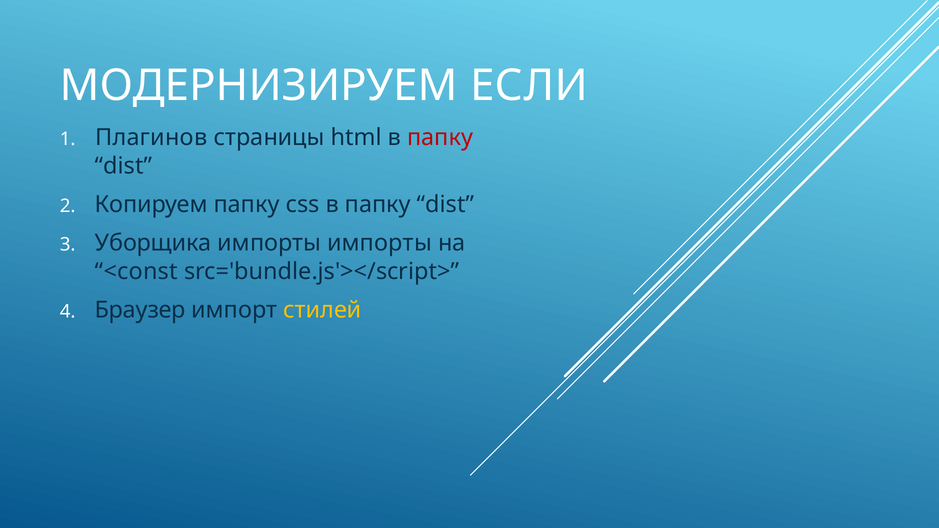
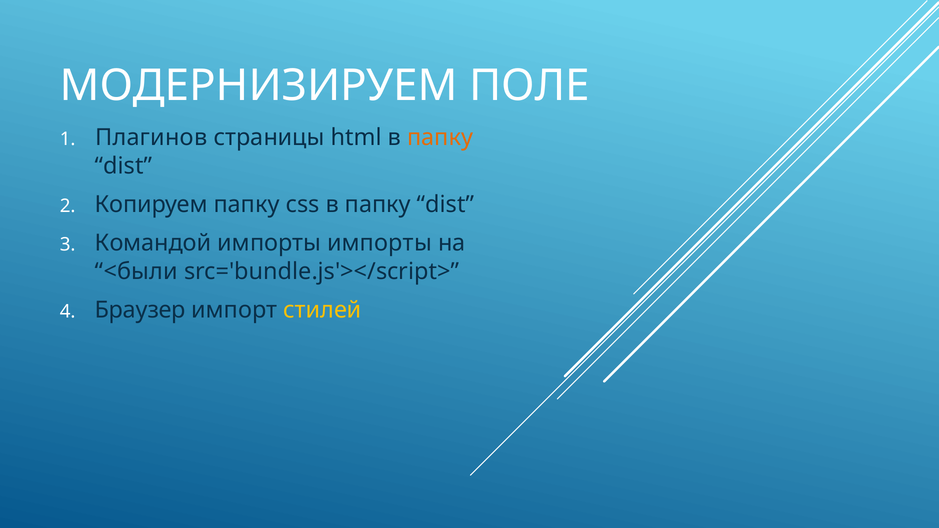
ЕСЛИ: ЕСЛИ -> ПОЛЕ (529, 86)
папку colour: red -> orange (440, 138)
Уборщика: Уборщика -> Командой (153, 243)
<const: <const -> <были (136, 271)
